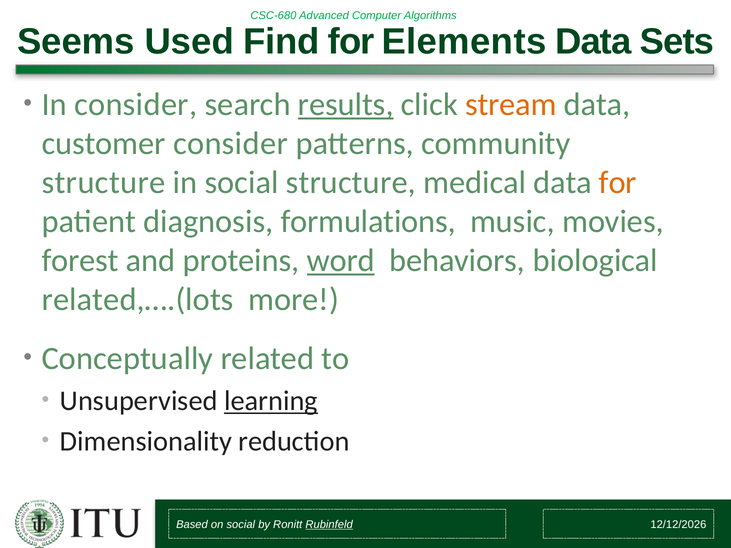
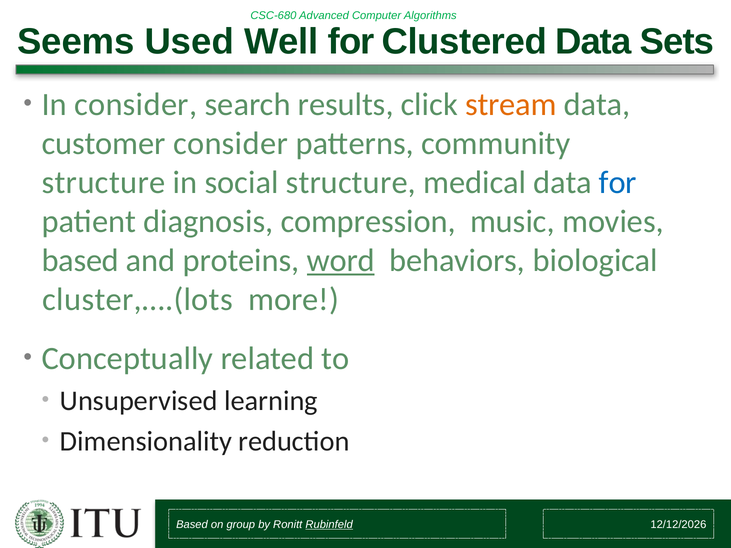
Find: Find -> Well (281, 41)
Elements: Elements -> Clustered (464, 41)
results underline: present -> none (346, 105)
for colour: orange -> blue (618, 183)
formulations: formulations -> compression (368, 222)
forest: forest -> based (80, 260)
related,….(lots: related,….(lots -> cluster,….(lots (138, 299)
learning underline: present -> none (271, 401)
on social: social -> group (241, 525)
